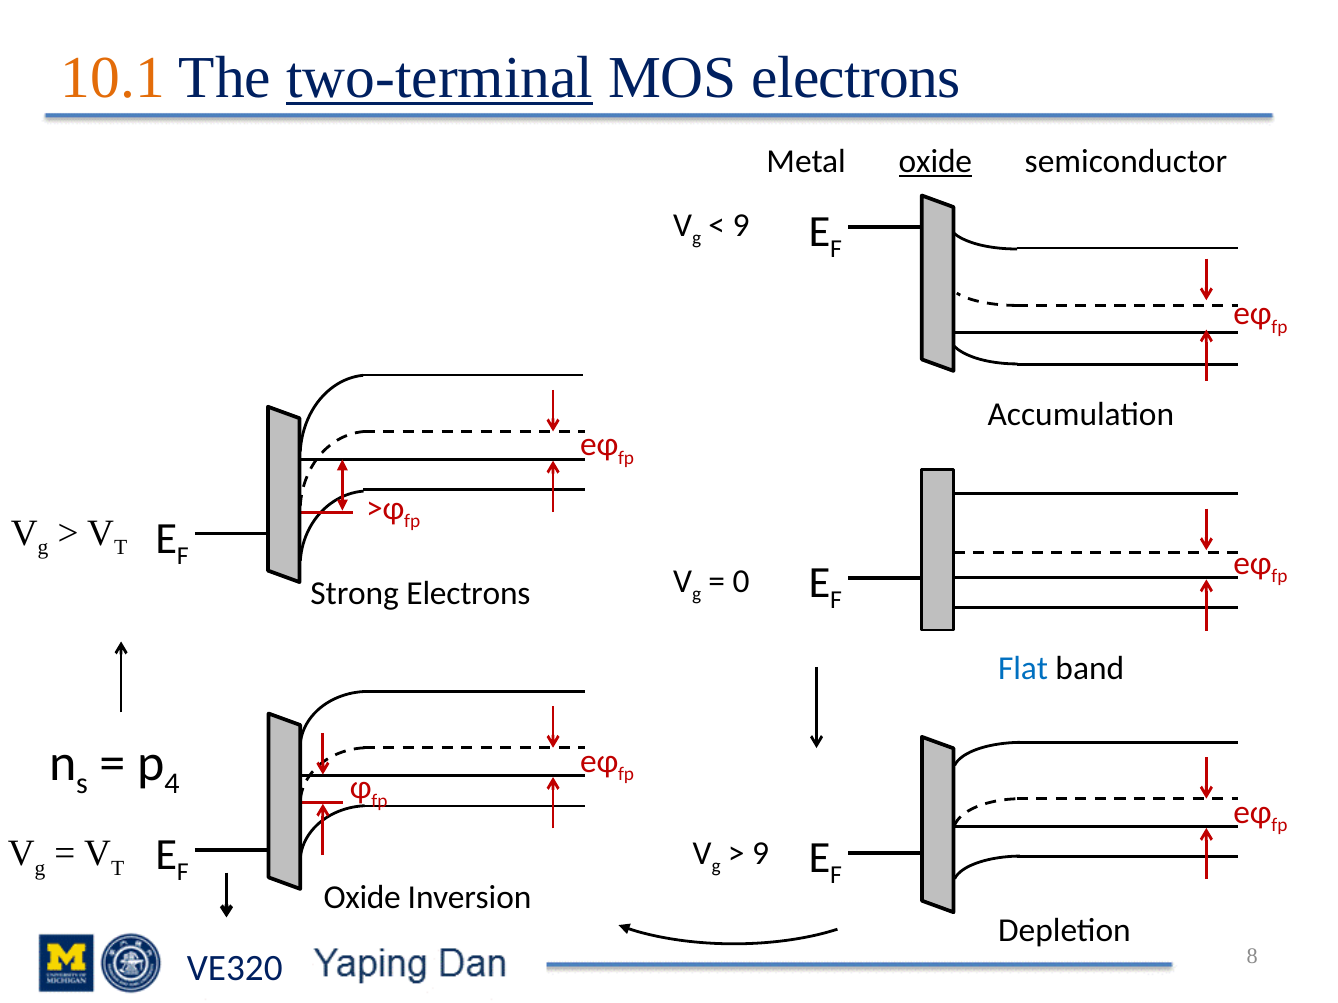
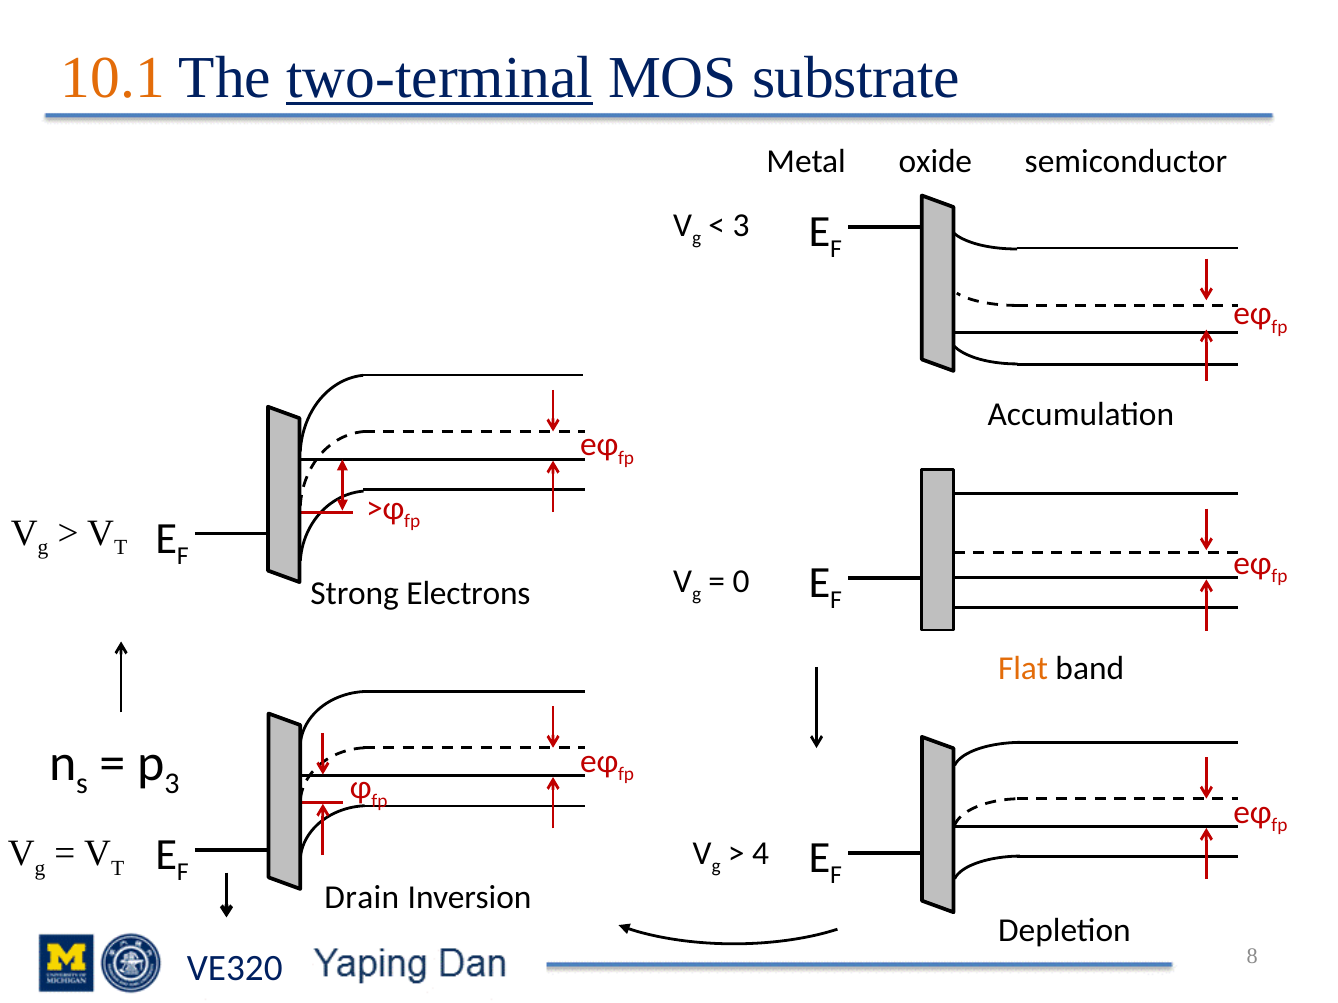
MOS electrons: electrons -> substrate (856, 78)
oxide underline: present -> none (935, 162)
9: 9 -> 3 (741, 225)
Flat colour: blue -> orange (1023, 669)
4: 4 -> 3 (172, 784)
9: 9 -> 4 (761, 854)
Oxide: Oxide -> Drain (362, 898)
